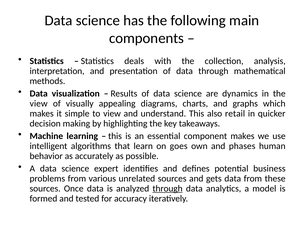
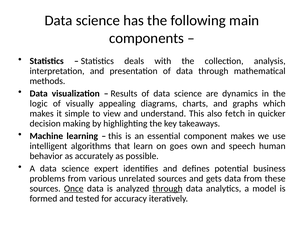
view: view -> logic (39, 103)
retail: retail -> fetch (235, 114)
phases: phases -> speech (242, 146)
Once underline: none -> present (74, 189)
